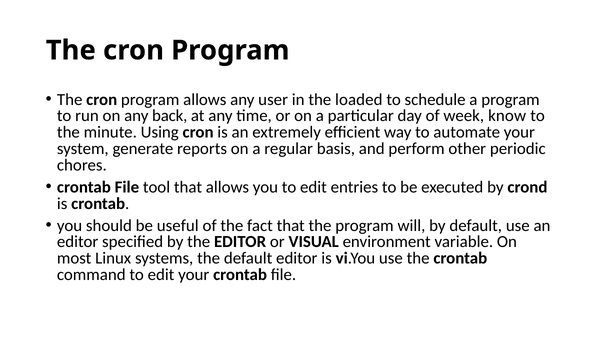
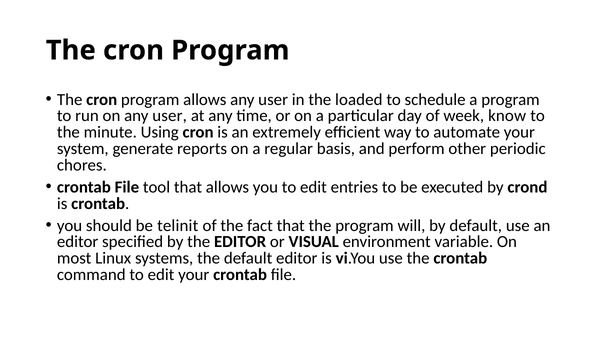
on any back: back -> user (170, 116)
useful: useful -> telinit (178, 226)
